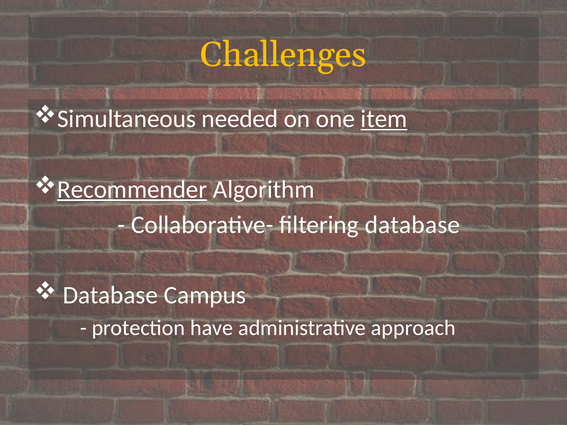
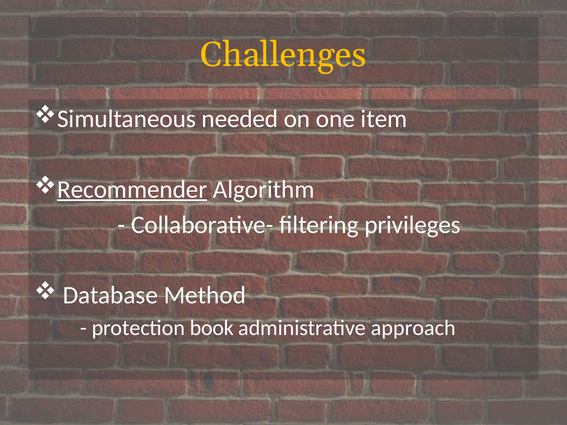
item underline: present -> none (384, 119)
filtering database: database -> privileges (413, 225)
Campus: Campus -> Method (205, 295)
have: have -> book (212, 328)
